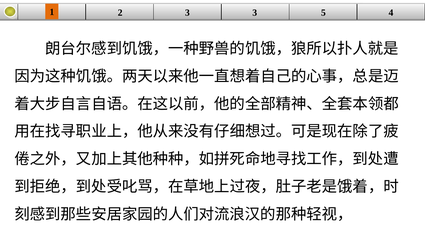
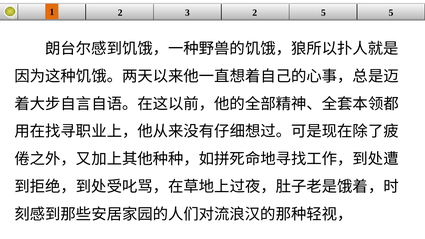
3 3: 3 -> 2 (255, 13)
5 4: 4 -> 5 (391, 13)
